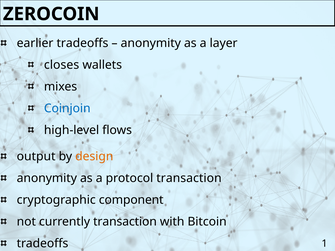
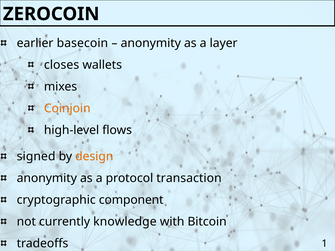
earlier tradeoffs: tradeoffs -> basecoin (82, 43)
Coinjoin colour: blue -> orange (67, 109)
output: output -> signed (36, 157)
currently transaction: transaction -> knowledge (125, 222)
